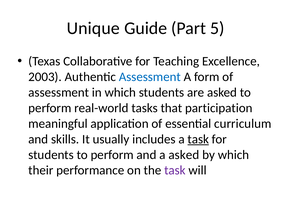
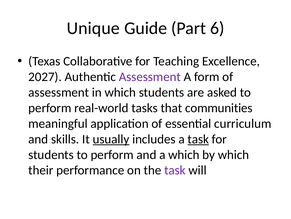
5: 5 -> 6 (217, 28)
2003: 2003 -> 2027 (45, 77)
Assessment colour: blue -> purple (150, 77)
participation: participation -> communities (219, 108)
usually underline: none -> present (111, 139)
a asked: asked -> which (184, 154)
